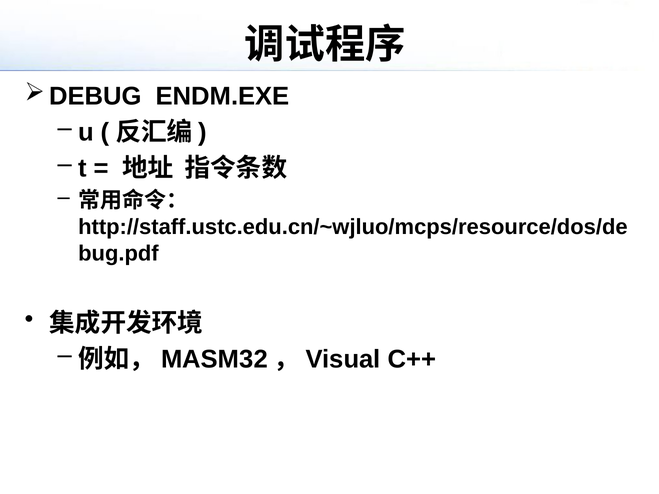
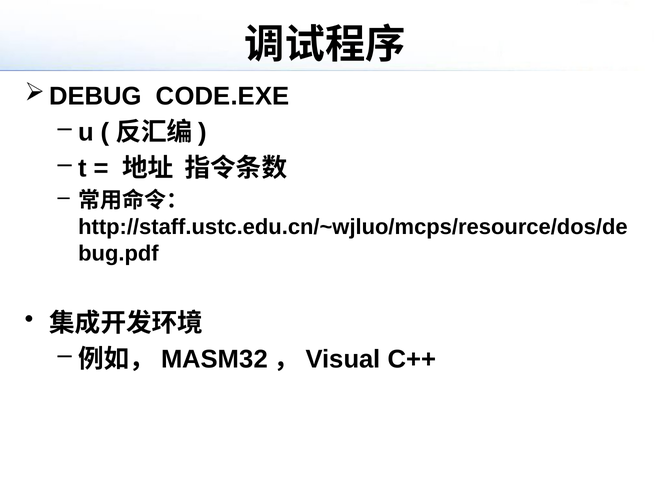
ENDM.EXE: ENDM.EXE -> CODE.EXE (223, 96)
